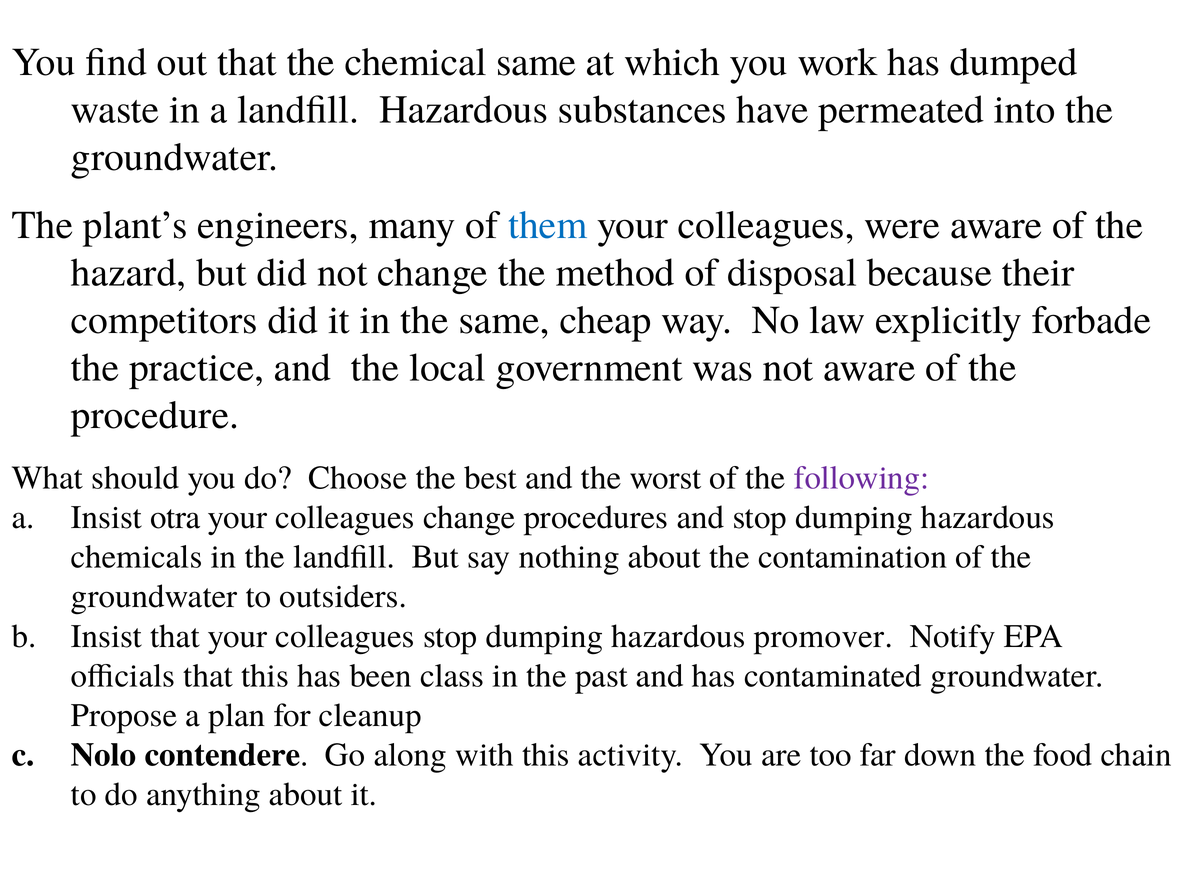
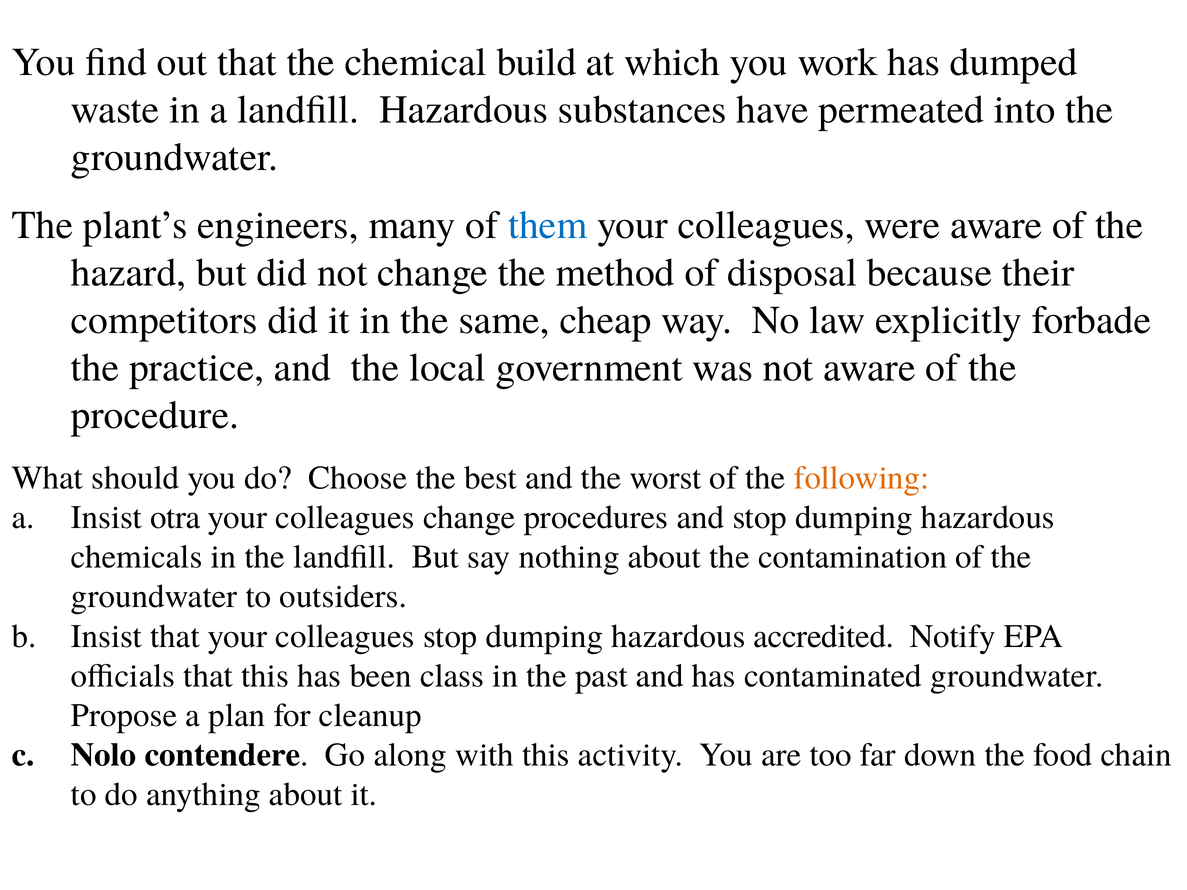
chemical same: same -> build (536, 62)
following colour: purple -> orange (861, 478)
promover: promover -> accredited (824, 636)
